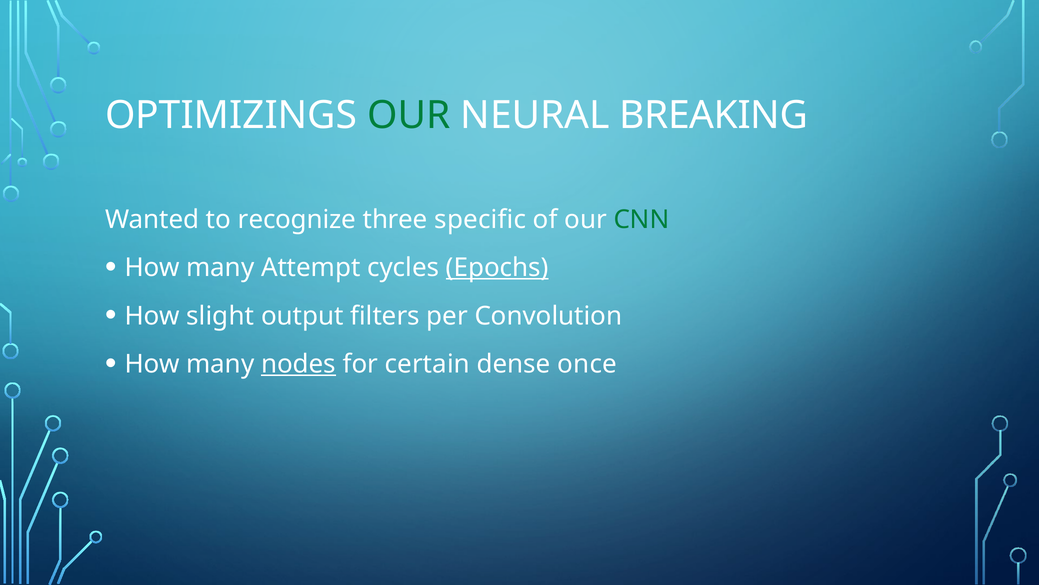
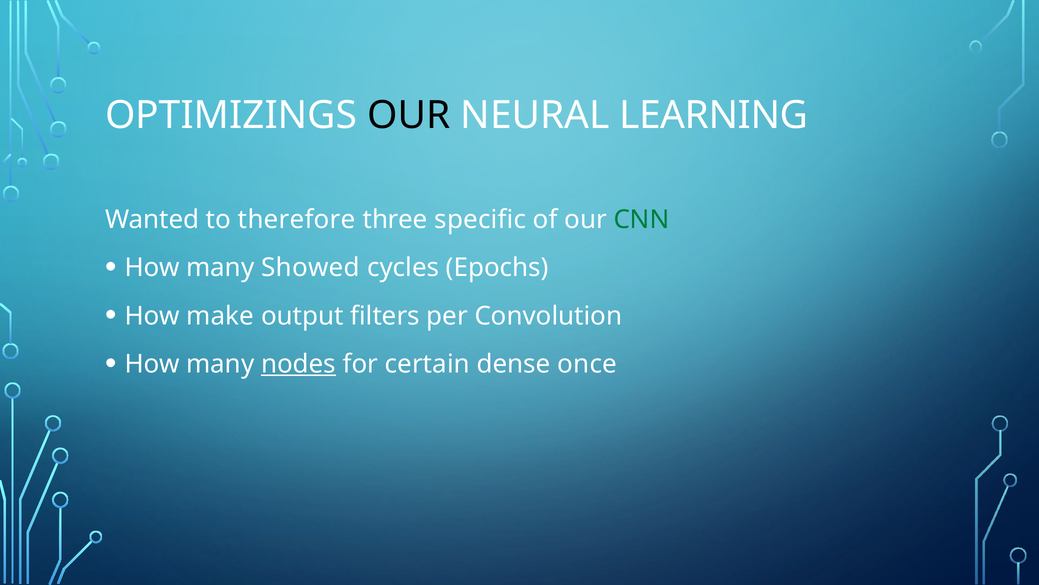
OUR colour: green -> black (409, 115)
BREAKING: BREAKING -> LEARNING (714, 115)
recognize: recognize -> therefore (297, 219)
Attempt: Attempt -> Showed (311, 267)
Epochs underline: present -> none (497, 267)
slight: slight -> make (220, 316)
